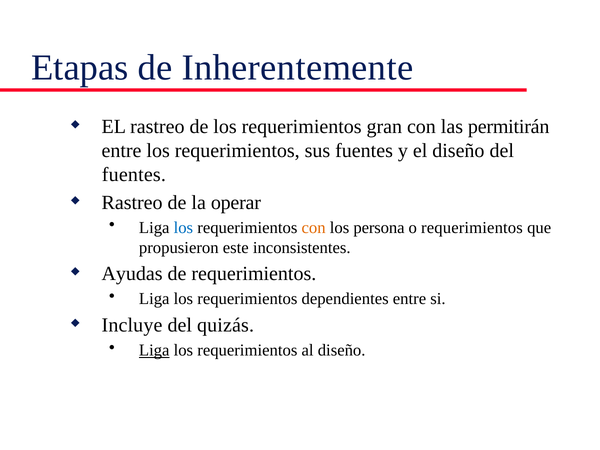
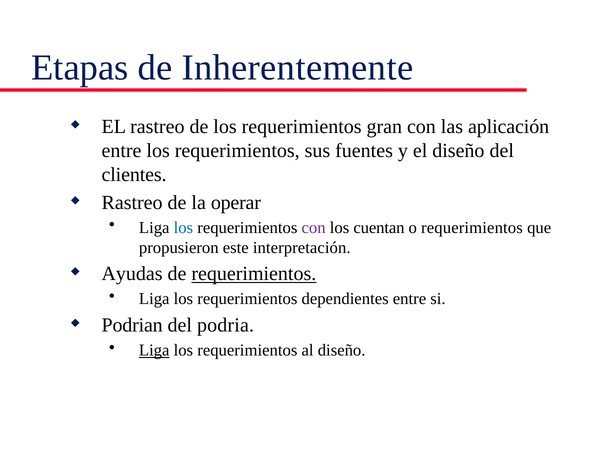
permitirán: permitirán -> aplicación (509, 126)
fuentes: fuentes -> clientes (134, 174)
con colour: orange -> purple (314, 228)
persona: persona -> cuentan (379, 228)
inconsistentes: inconsistentes -> interpretación (302, 248)
requerimientos underline: none -> present (254, 274)
Incluye: Incluye -> Podrian (132, 325)
quizás: quizás -> podria (226, 325)
